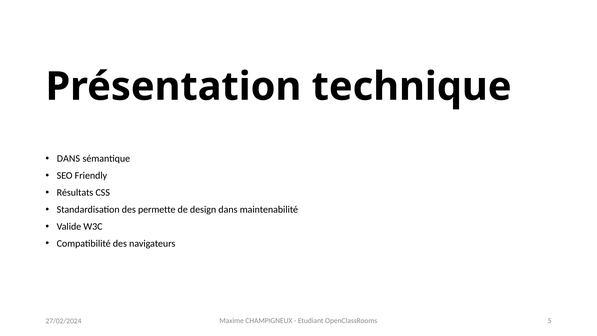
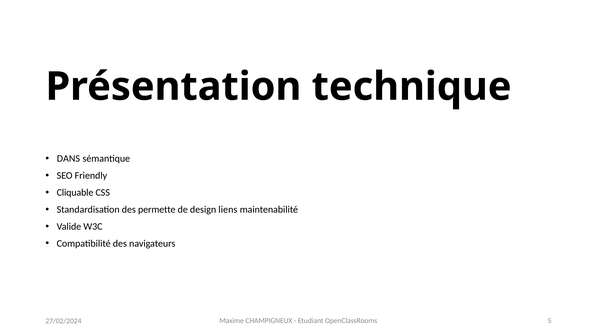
Résultats: Résultats -> Cliquable (75, 192)
design dans: dans -> liens (228, 209)
